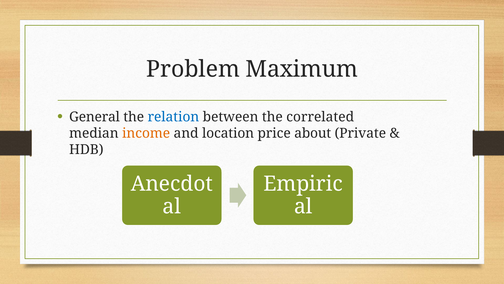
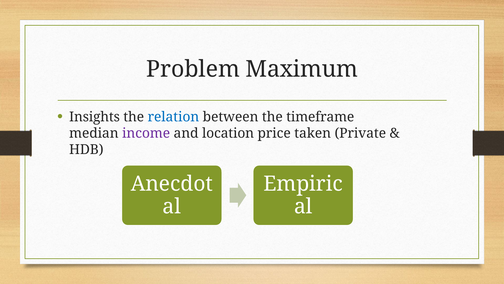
General: General -> Insights (94, 117)
correlated: correlated -> timeframe (320, 117)
income colour: orange -> purple (146, 133)
about: about -> taken (313, 133)
